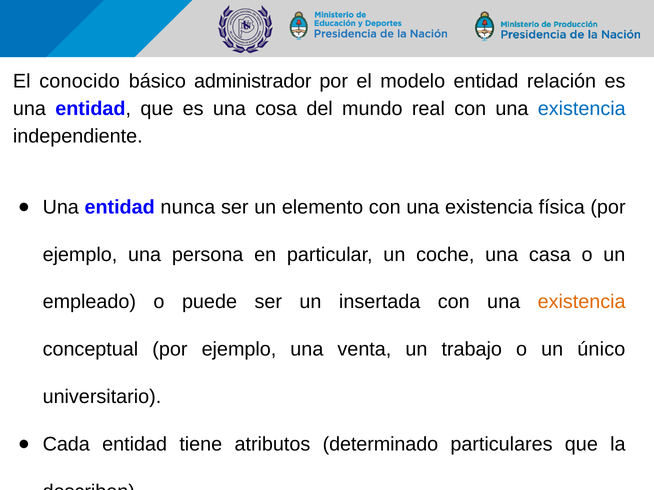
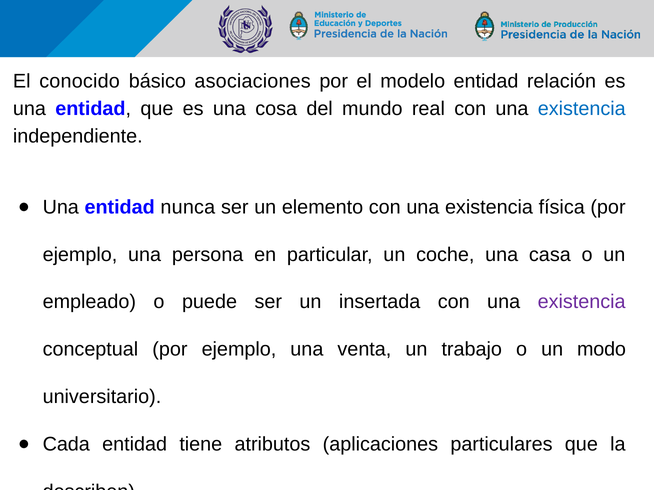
administrador: administrador -> asociaciones (253, 82)
existencia colour: orange -> purple (582, 302)
único: único -> modo (602, 350)
determinado: determinado -> aplicaciones (380, 445)
